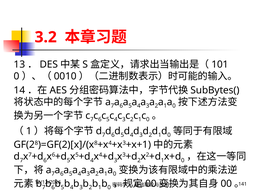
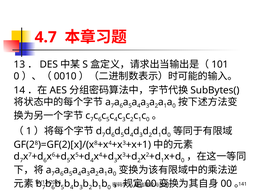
3.2: 3.2 -> 4.7 (46, 37)
